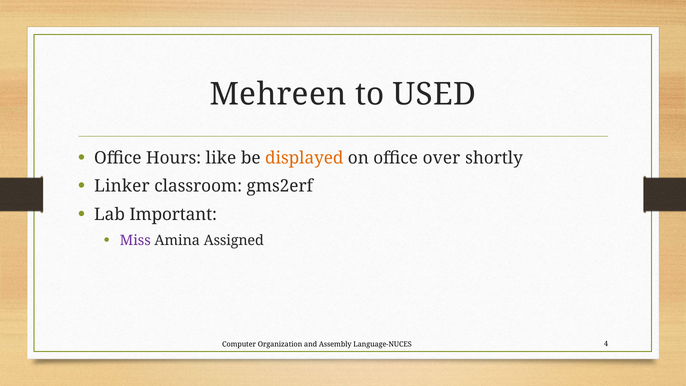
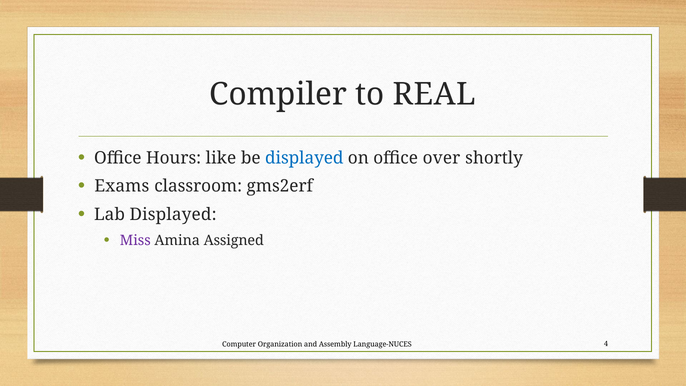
Mehreen: Mehreen -> Compiler (278, 94)
USED: USED -> REAL (434, 94)
displayed colour: orange -> blue (304, 158)
Linker: Linker -> Exams (122, 186)
Lab Important: Important -> Displayed (173, 215)
